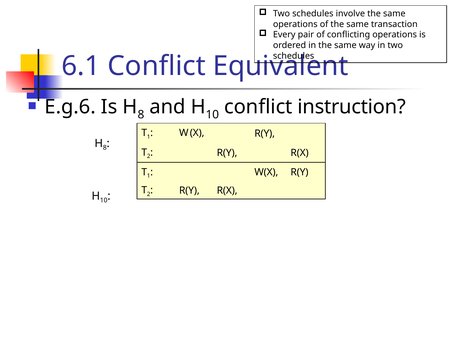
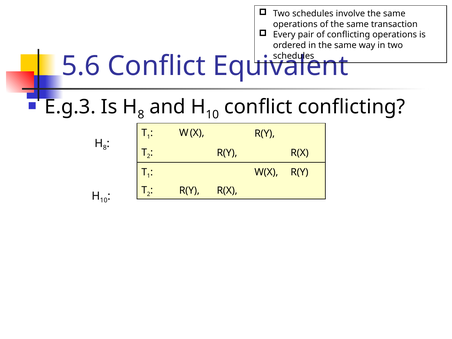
6.1: 6.1 -> 5.6 (81, 66)
E.g.6: E.g.6 -> E.g.3 (70, 107)
conflict instruction: instruction -> conflicting (352, 107)
